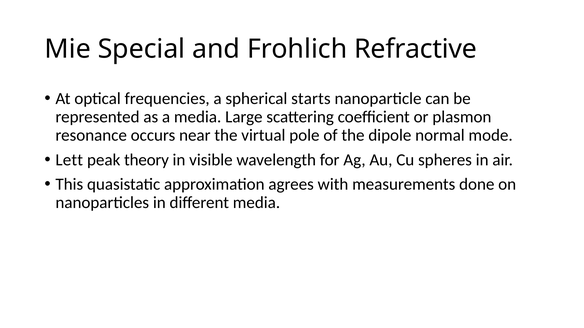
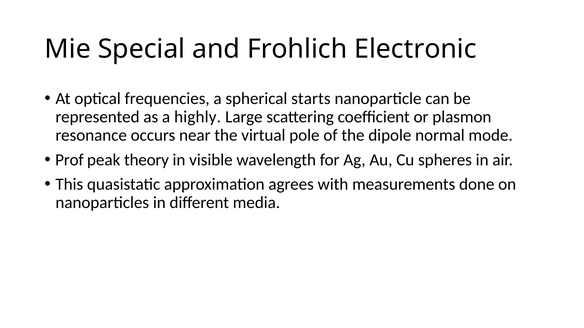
Refractive: Refractive -> Electronic (415, 49)
a media: media -> highly (198, 117)
Lett: Lett -> Prof (69, 160)
